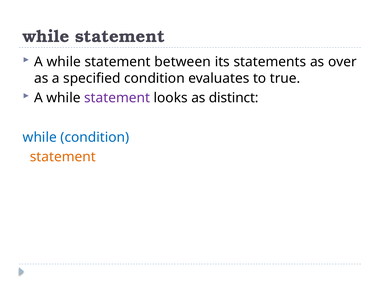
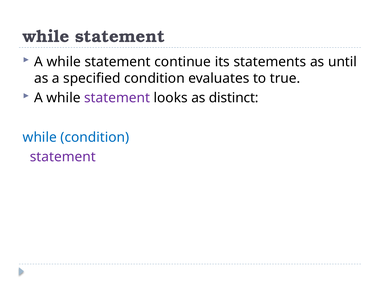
between: between -> continue (183, 62)
over: over -> until (342, 62)
statement colour: orange -> purple (63, 157)
